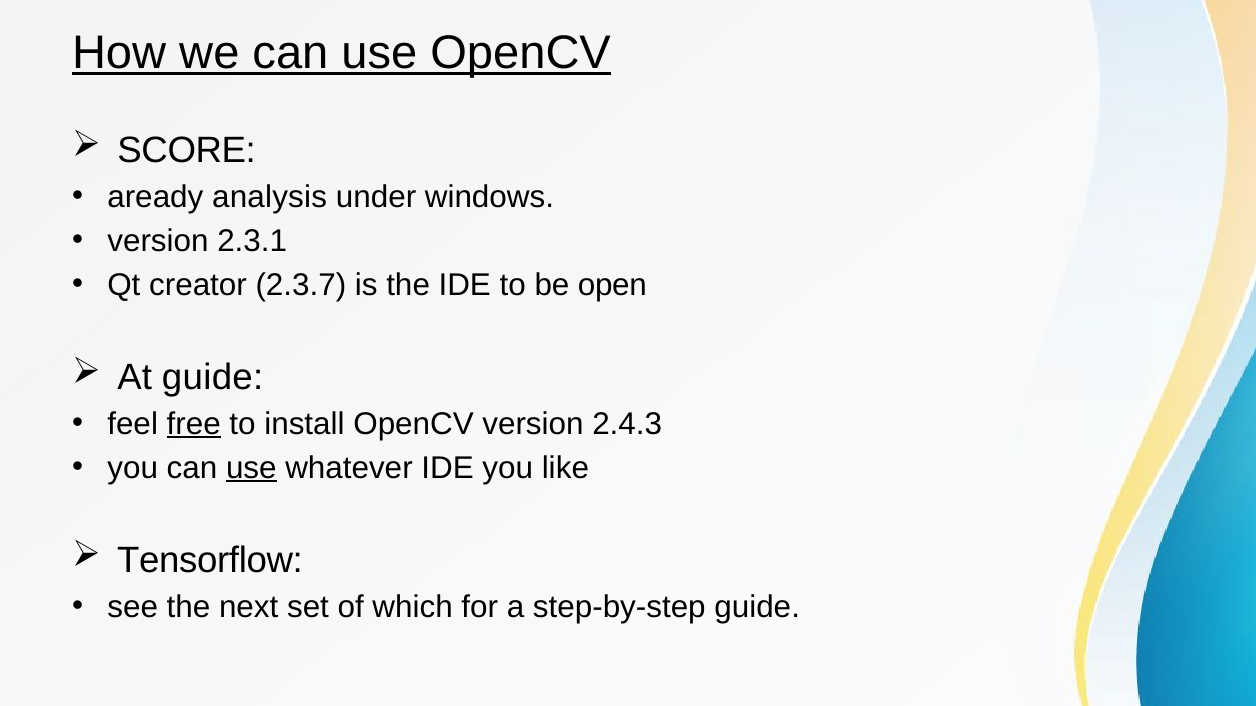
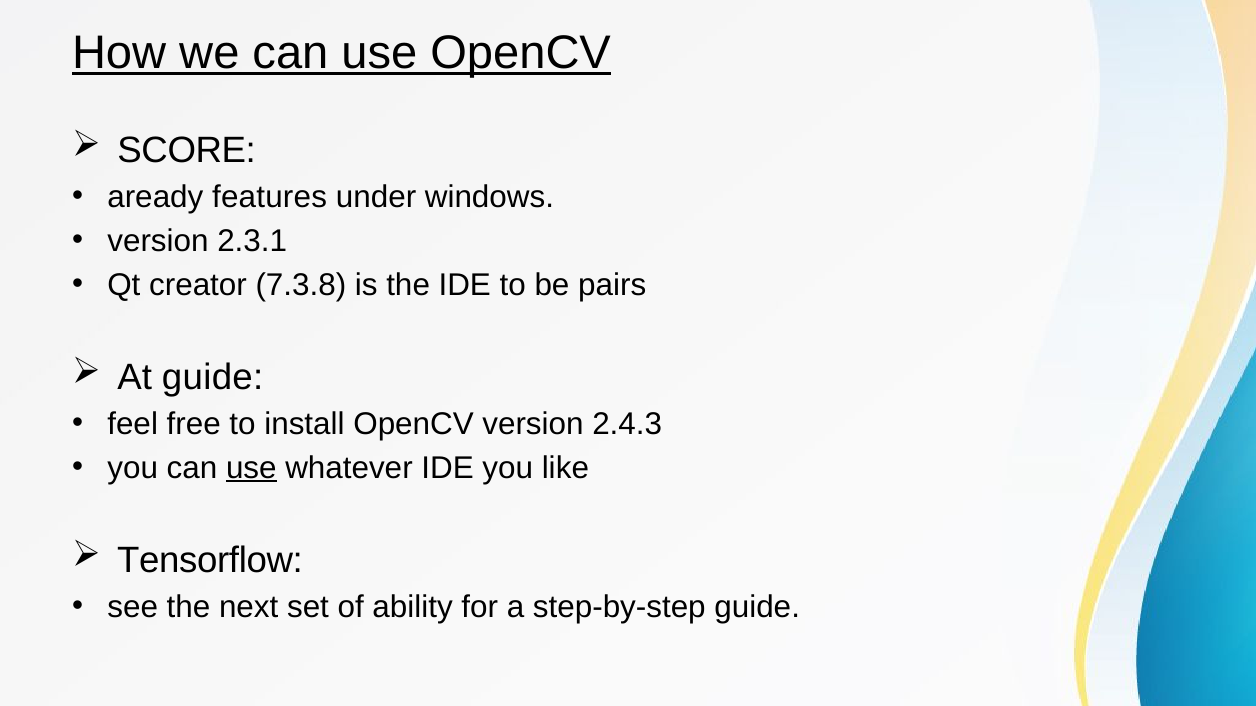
analysis: analysis -> features (270, 197)
2.3.7: 2.3.7 -> 7.3.8 (301, 285)
open: open -> pairs (612, 285)
free underline: present -> none (194, 424)
which: which -> ability (413, 607)
